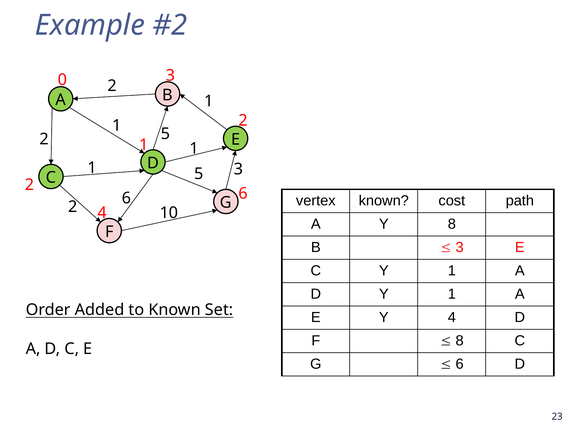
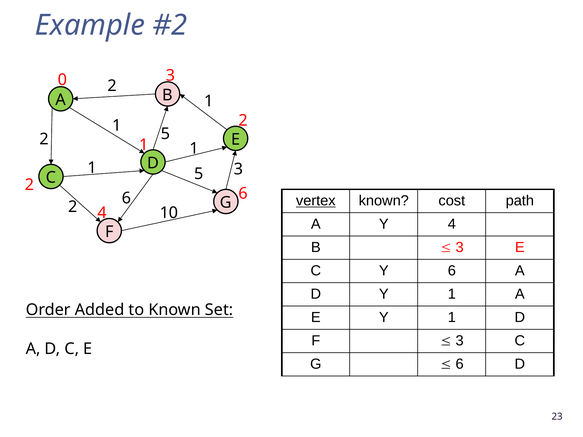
vertex underline: none -> present (316, 201)
Y 8: 8 -> 4 (452, 224)
C Y 1: 1 -> 6 (452, 271)
E Y 4: 4 -> 1 (452, 318)
8: 8 -> 3 (460, 341)
